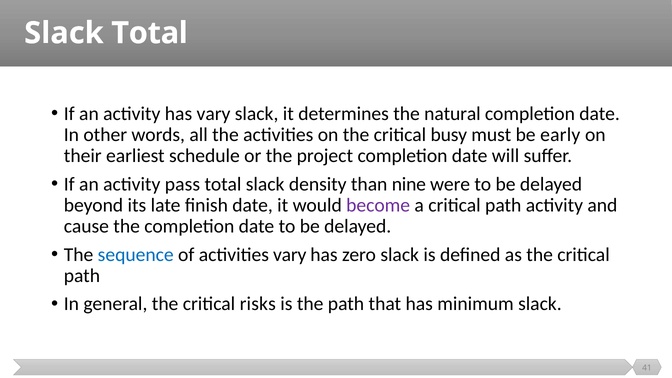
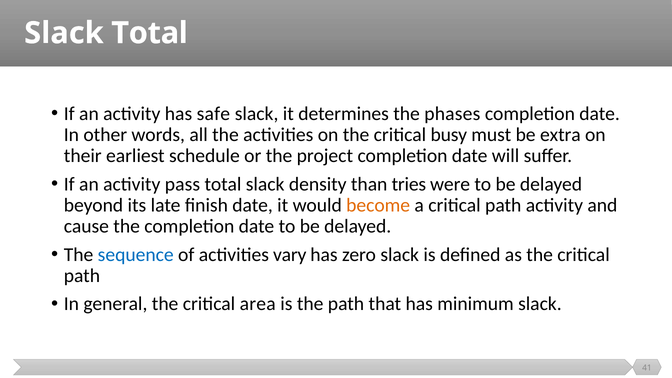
has vary: vary -> safe (213, 114)
natural: natural -> phases (452, 114)
early: early -> extra (560, 135)
nine: nine -> tries (409, 184)
become colour: purple -> orange (378, 205)
risks: risks -> area (258, 304)
